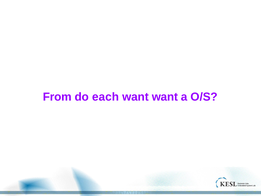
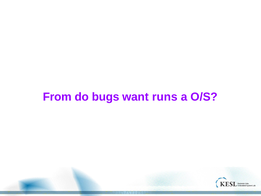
each: each -> bugs (106, 97)
want want: want -> runs (165, 97)
